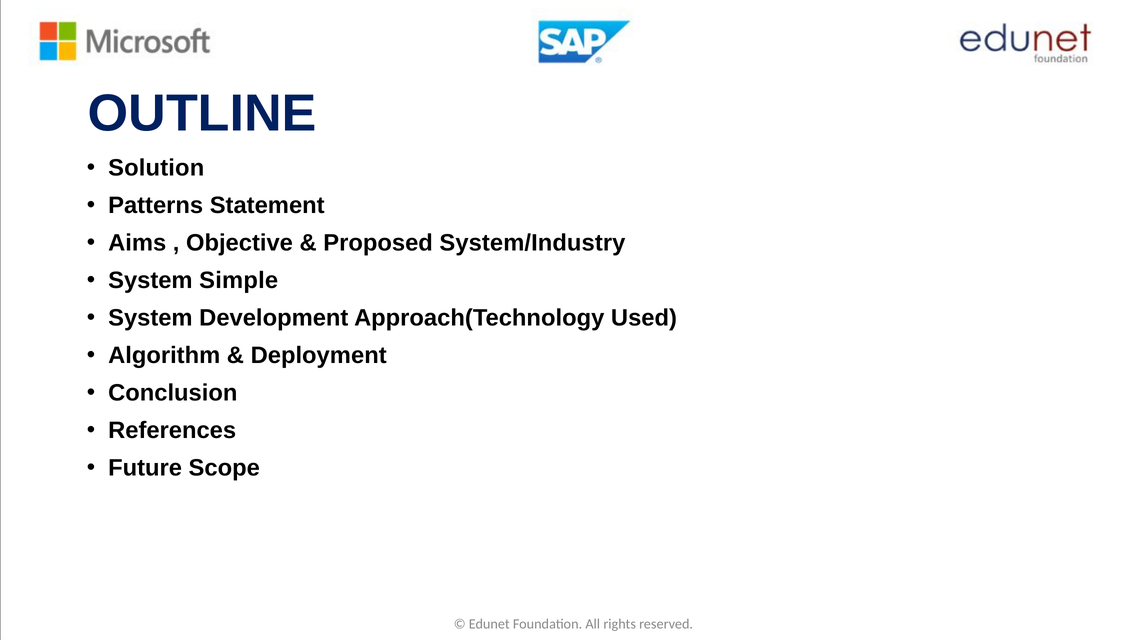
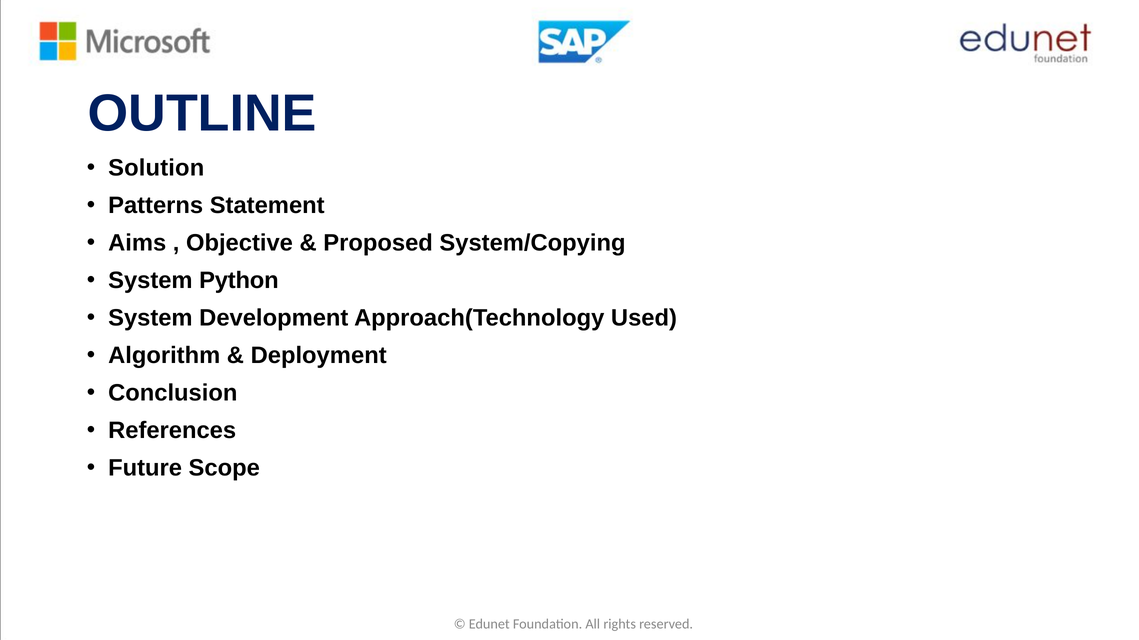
System/Industry: System/Industry -> System/Copying (532, 243)
Simple: Simple -> Python (239, 281)
